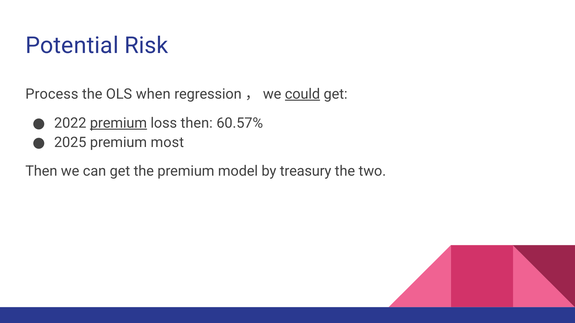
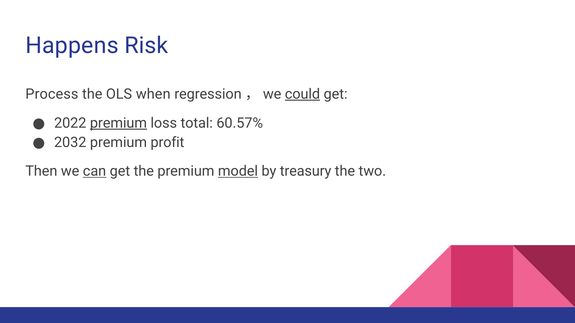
Potential: Potential -> Happens (72, 45)
loss then: then -> total (197, 123)
2025: 2025 -> 2032 (70, 142)
most: most -> profit (167, 142)
can underline: none -> present (95, 171)
model underline: none -> present (238, 171)
